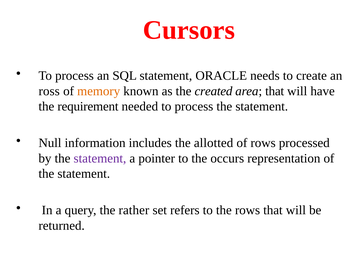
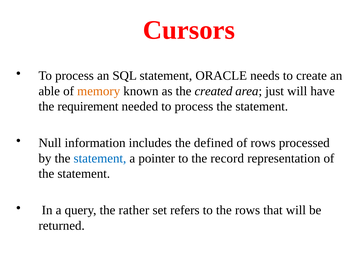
ross: ross -> able (49, 91)
area that: that -> just (275, 91)
allotted: allotted -> defined (214, 143)
statement colour: purple -> blue (100, 159)
occurs: occurs -> record (227, 159)
